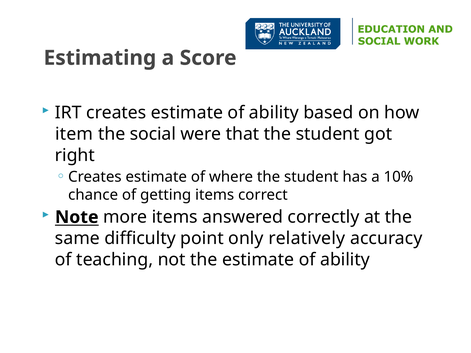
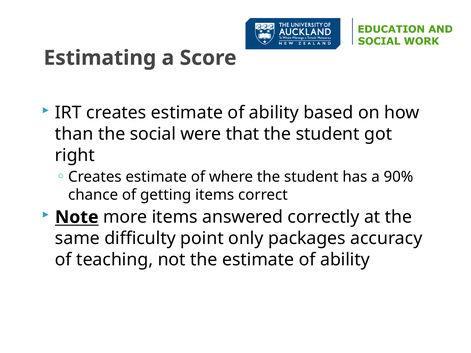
item: item -> than (74, 134)
10%: 10% -> 90% (398, 177)
relatively: relatively -> packages (307, 239)
